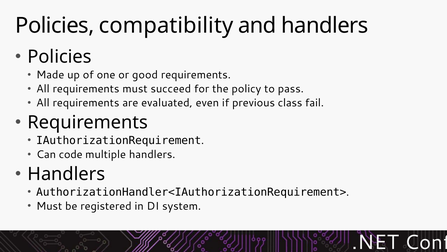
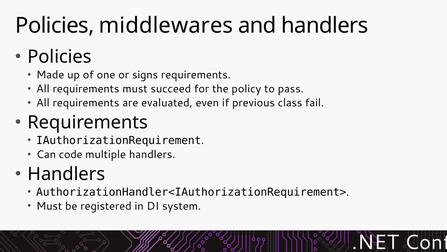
compatibility: compatibility -> middlewares (166, 26)
good: good -> signs (145, 75)
